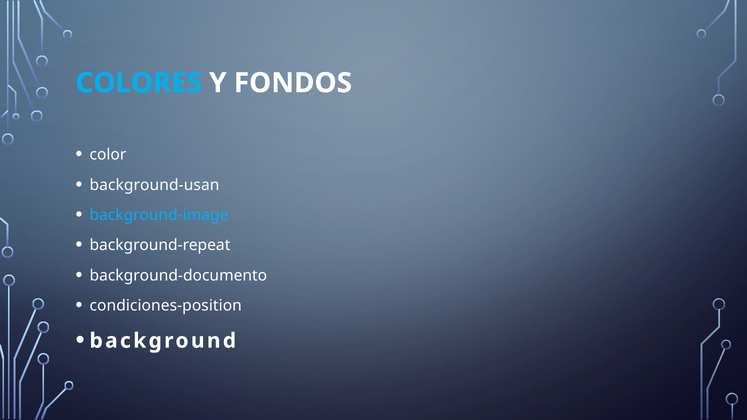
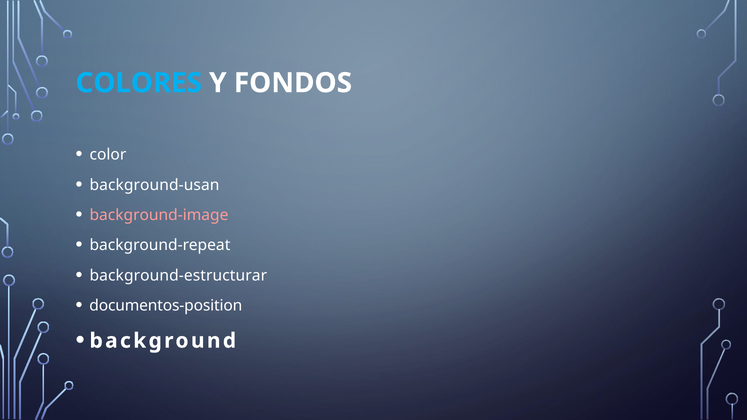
background-image colour: light blue -> pink (159, 215)
background-documento: background-documento -> background-estructurar (178, 276)
condiciones-position: condiciones-position -> documentos-position (166, 306)
